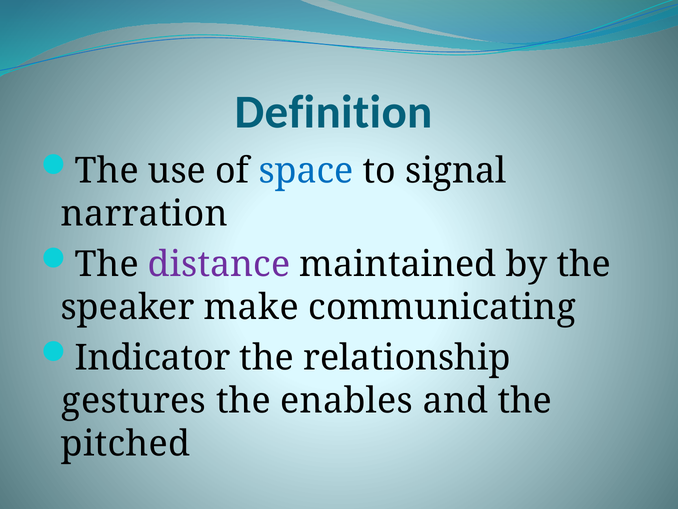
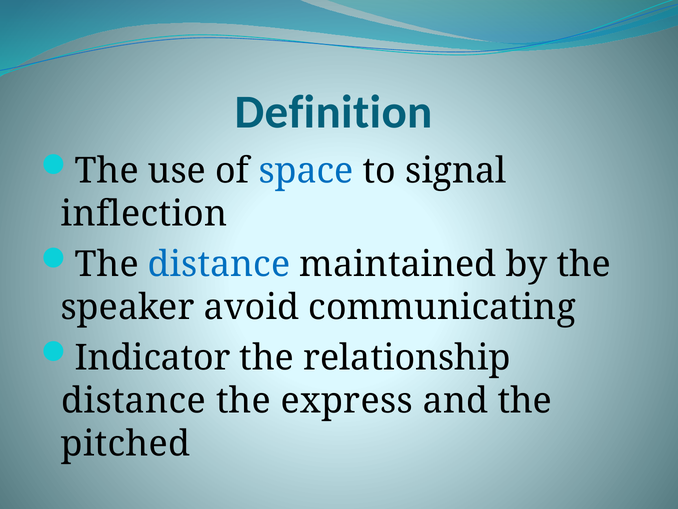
narration: narration -> inflection (144, 214)
distance colour: purple -> blue (219, 264)
make: make -> avoid (251, 307)
gestures: gestures -> distance (134, 401)
enables: enables -> express (347, 401)
